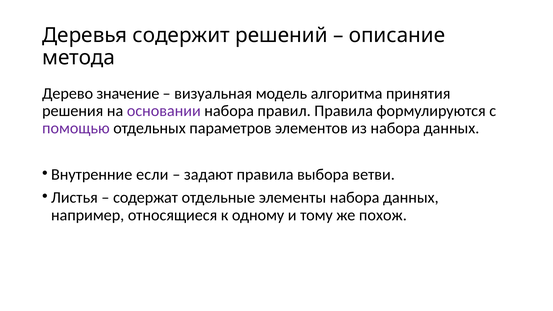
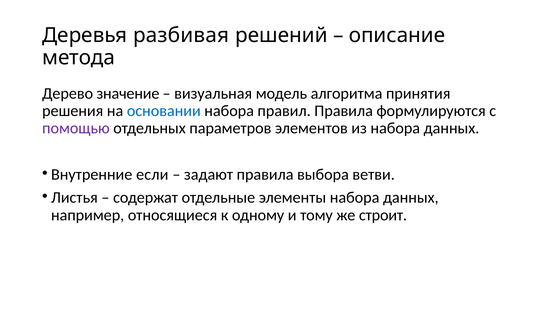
содержит: содержит -> разбивая (181, 35)
основании colour: purple -> blue (164, 111)
похож: похож -> строит (383, 215)
